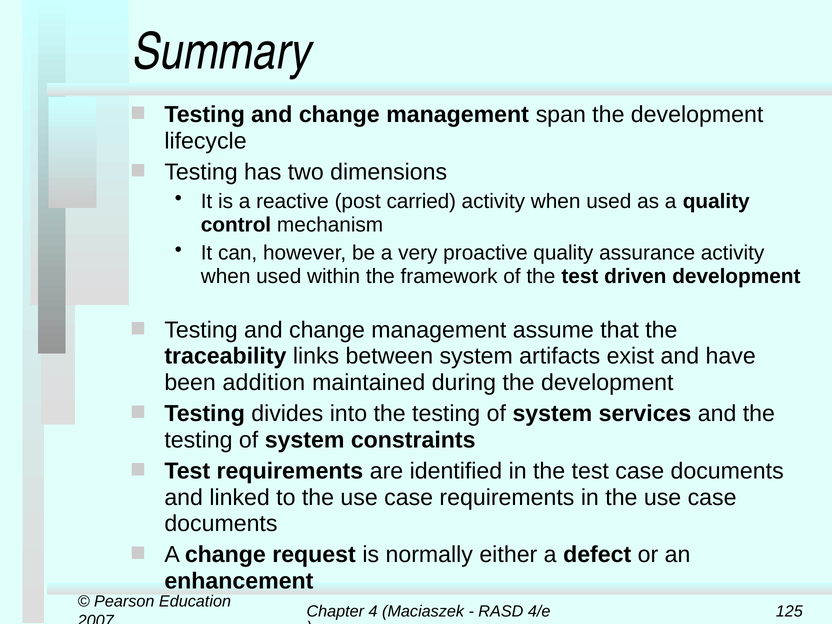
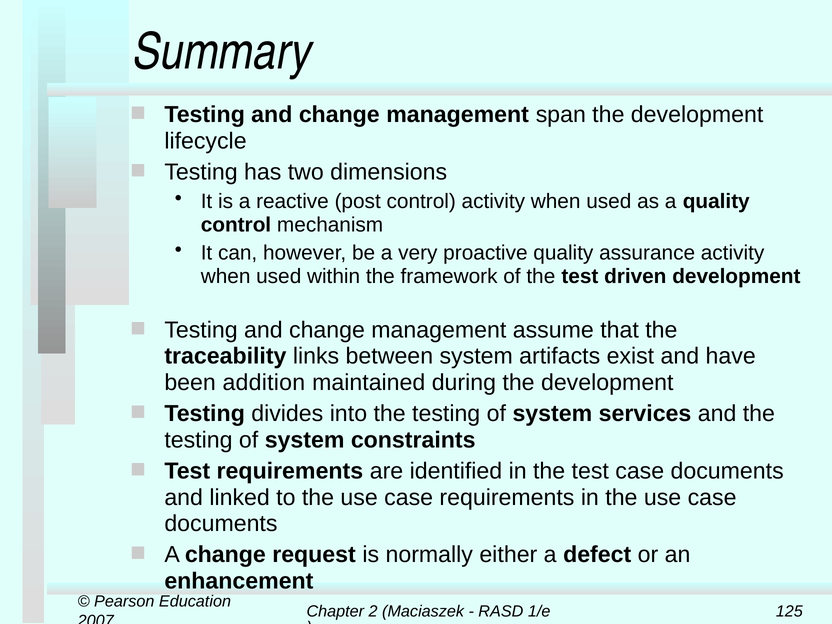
post carried: carried -> control (421, 201)
4: 4 -> 2 (373, 611)
4/e: 4/e -> 1/e (539, 611)
